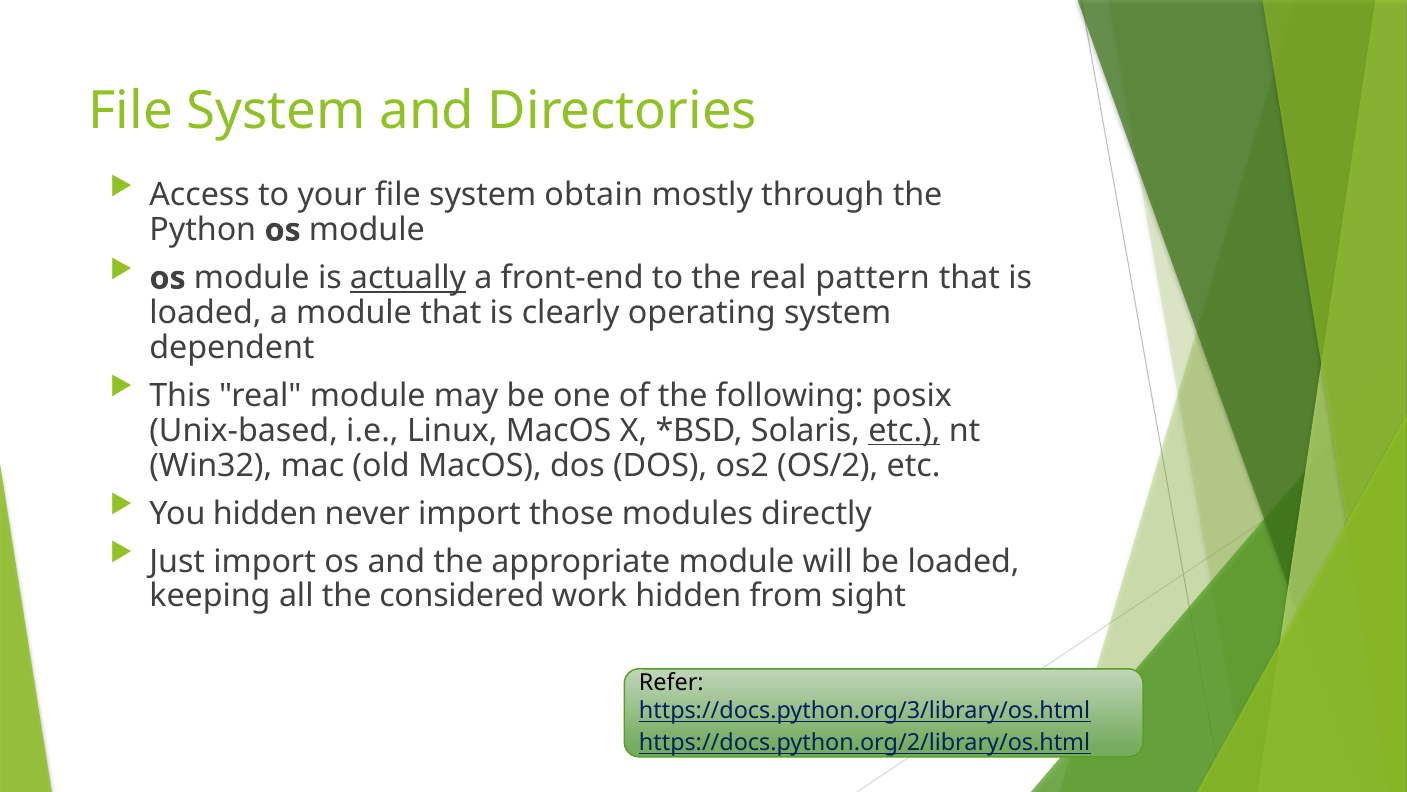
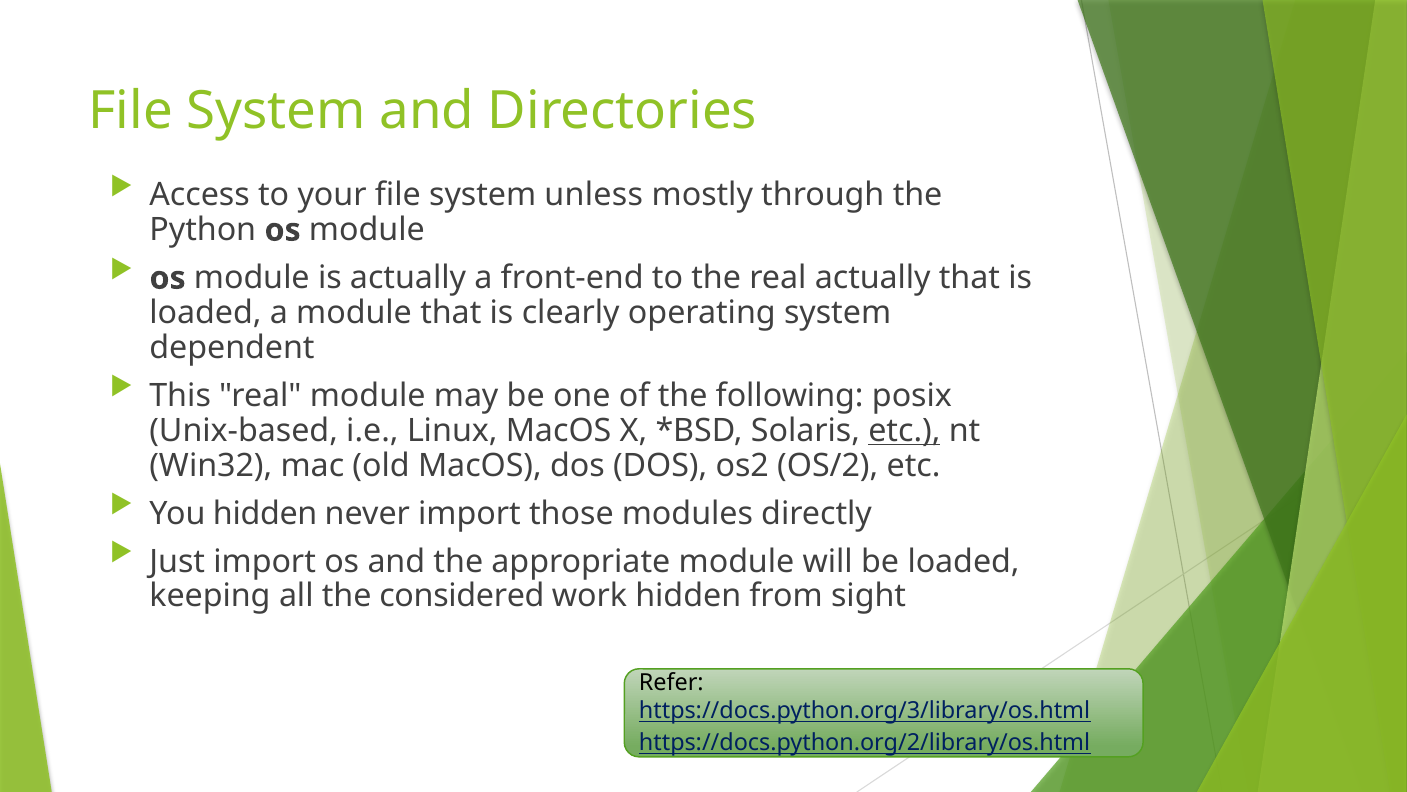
obtain: obtain -> unless (594, 195)
actually underline: present -> none (408, 278)
real pattern: pattern -> actually (873, 278)
